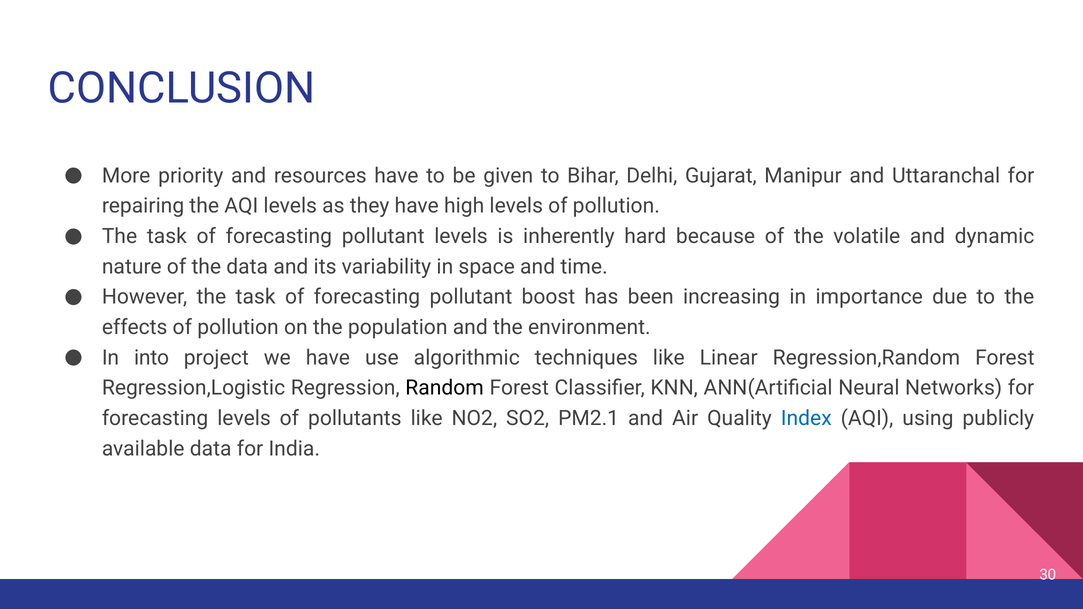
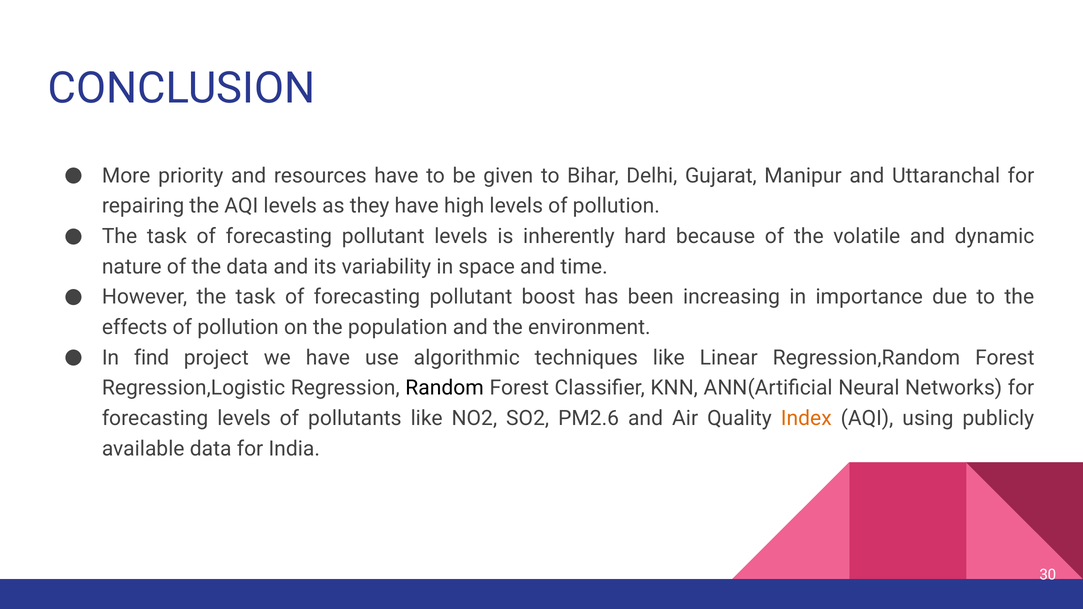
into: into -> find (152, 358)
PM2.1: PM2.1 -> PM2.6 (589, 419)
Index colour: blue -> orange (806, 419)
